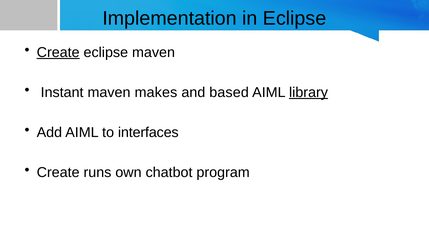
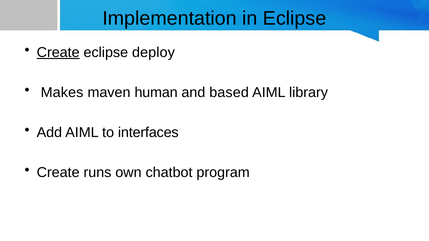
eclipse maven: maven -> deploy (153, 52)
Instant: Instant -> Makes (62, 93)
makes: makes -> human (156, 93)
library underline: present -> none (308, 93)
